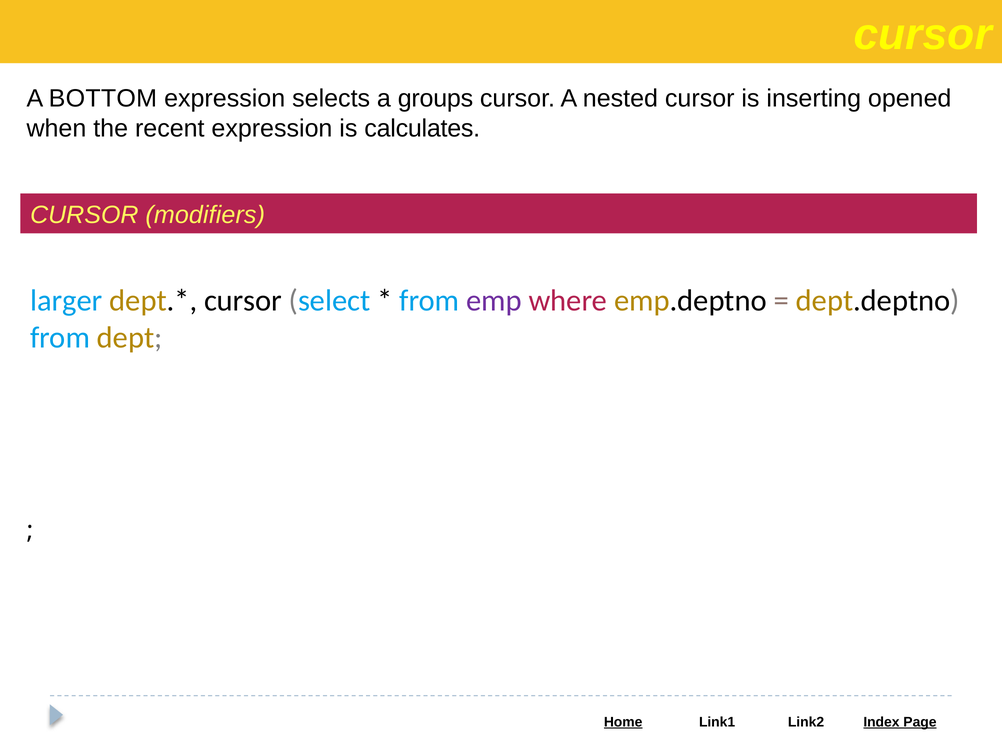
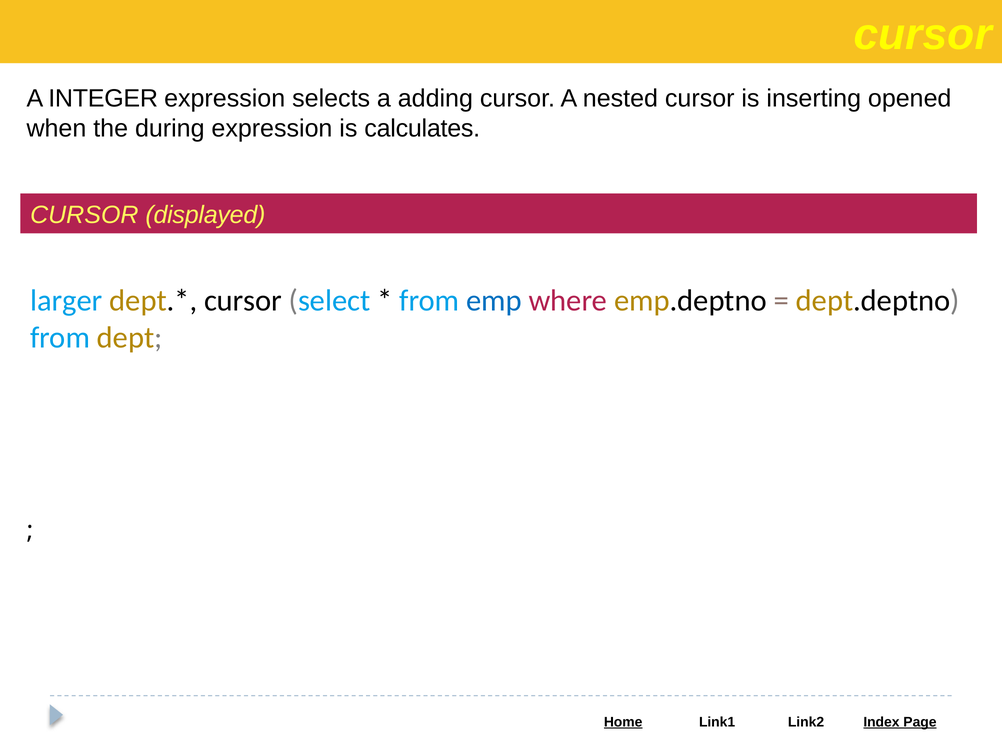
BOTTOM: BOTTOM -> INTEGER (103, 99)
groups: groups -> adding (435, 99)
recent: recent -> during (170, 129)
modifiers: modifiers -> displayed (205, 215)
emp colour: purple -> blue (494, 301)
